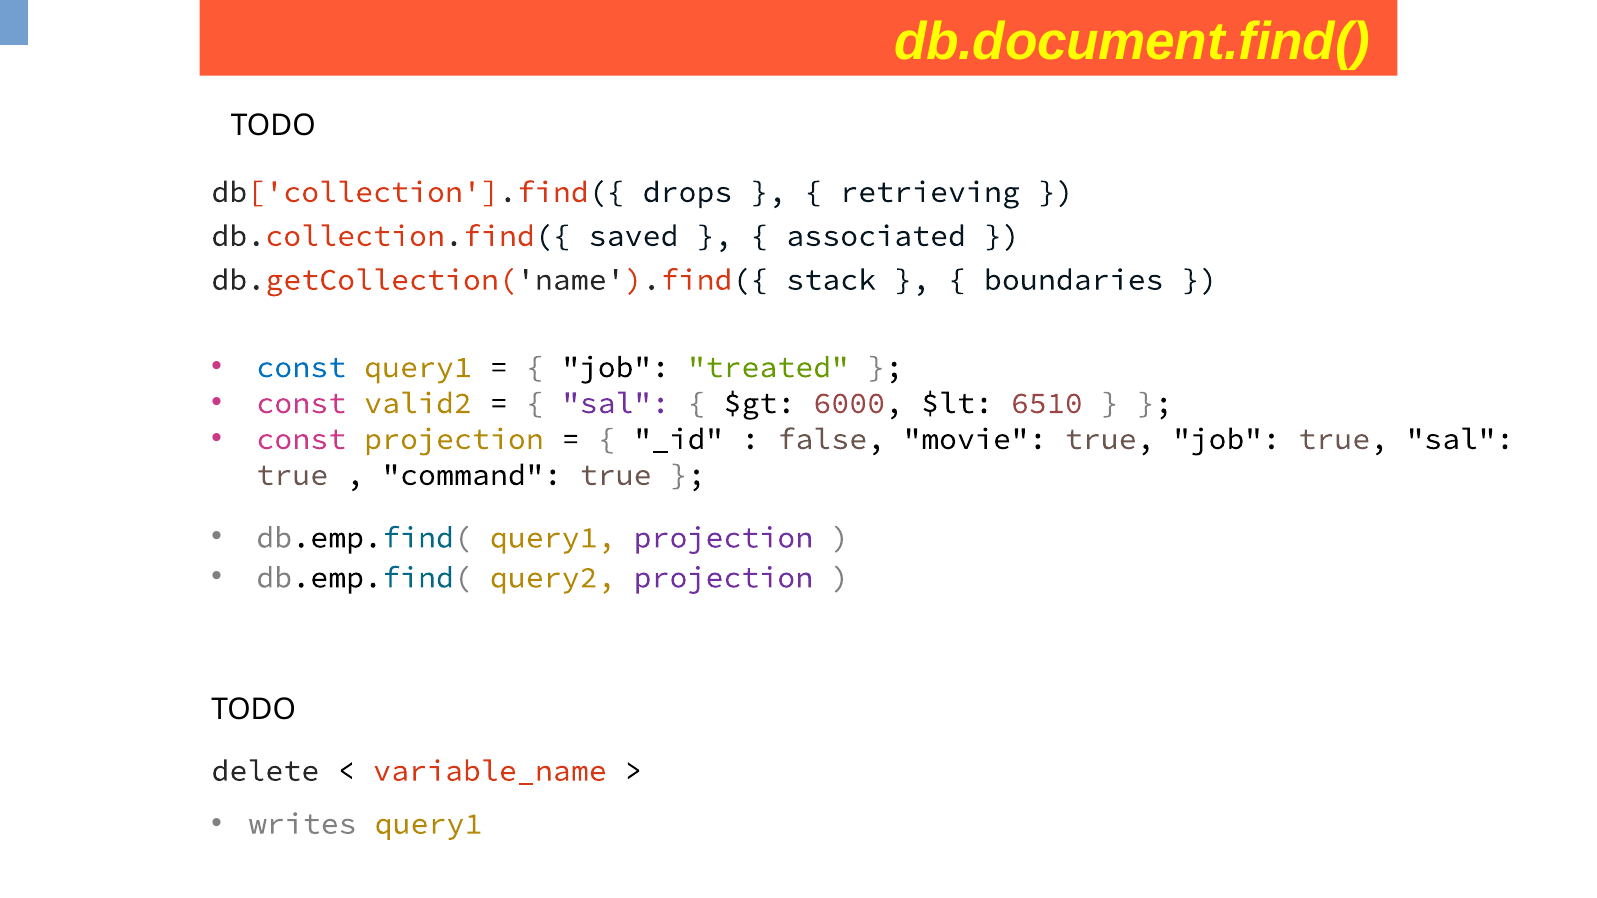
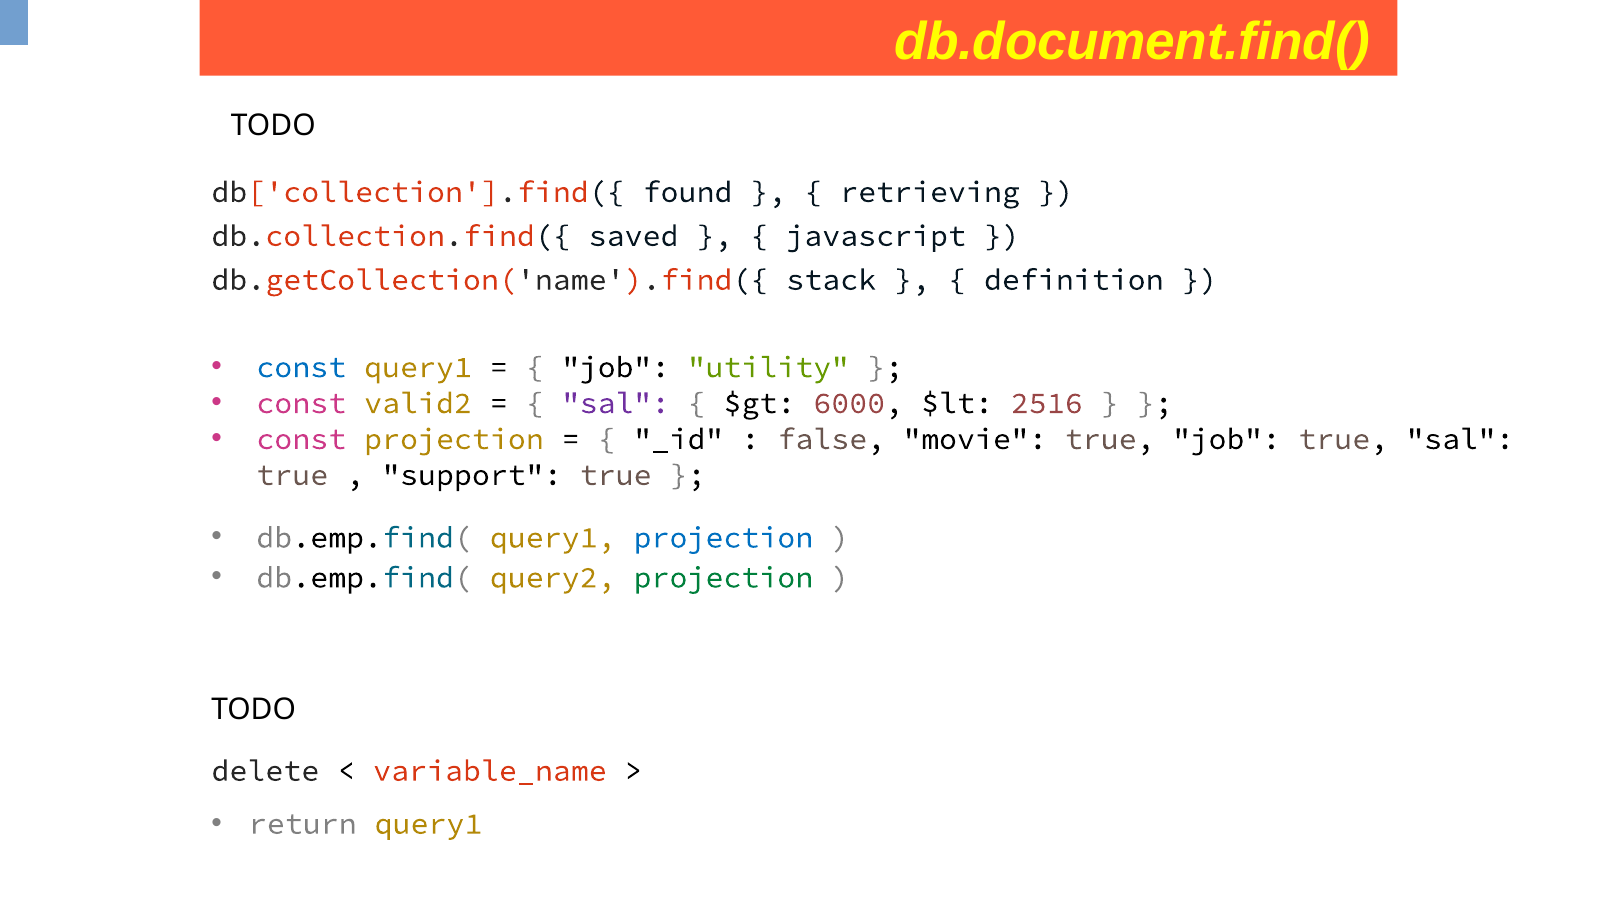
drops: drops -> found (687, 192)
associated: associated -> javascript (876, 236)
boundaries: boundaries -> definition (1074, 280)
treated: treated -> utility (768, 367)
6510: 6510 -> 2516 (1047, 403)
command: command -> support (472, 475)
projection colour: purple -> blue (723, 538)
projection colour: purple -> green (723, 578)
writes: writes -> return (303, 824)
